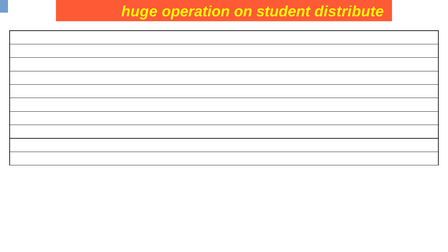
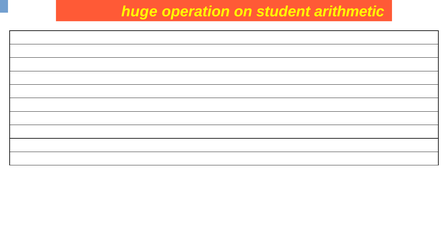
distribute: distribute -> arithmetic (349, 12)
